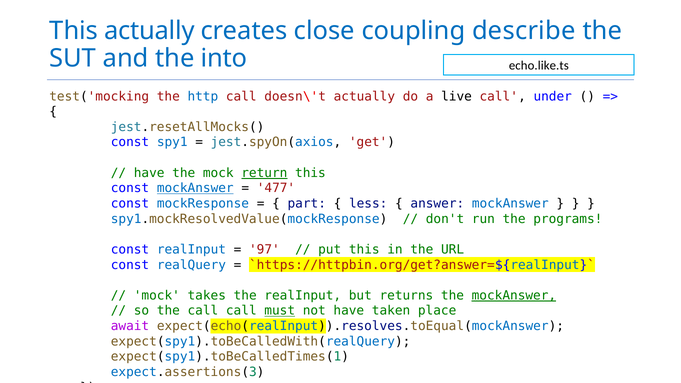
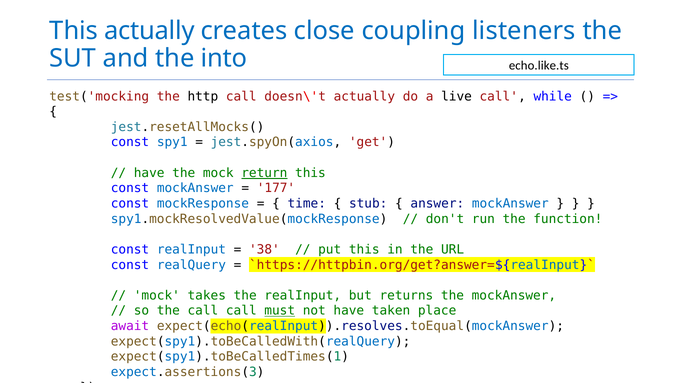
describe: describe -> listeners (524, 31)
http colour: blue -> black (203, 96)
under: under -> while (553, 96)
mockAnswer underline: present -> none (195, 188)
477: 477 -> 177 (276, 188)
part: part -> time (307, 204)
less: less -> stub (368, 204)
programs: programs -> function (568, 219)
97: 97 -> 38 (264, 250)
mockAnswer underline: present -> none (514, 296)
